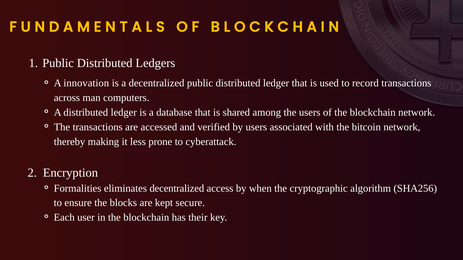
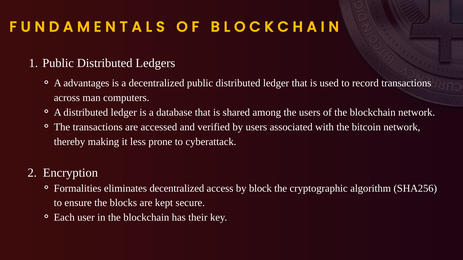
innovation: innovation -> advantages (86, 83)
when: when -> block (260, 189)
